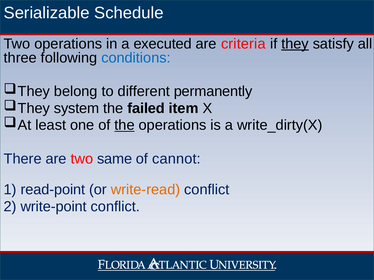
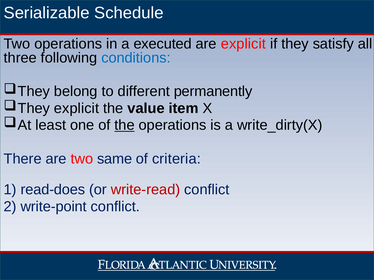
are criteria: criteria -> explicit (243, 44)
they underline: present -> none (295, 44)
system: system -> explicit (77, 108)
failed: failed -> value (146, 108)
cannot: cannot -> criteria (176, 159)
read-point: read-point -> read-does (53, 190)
write-read colour: orange -> red (146, 190)
